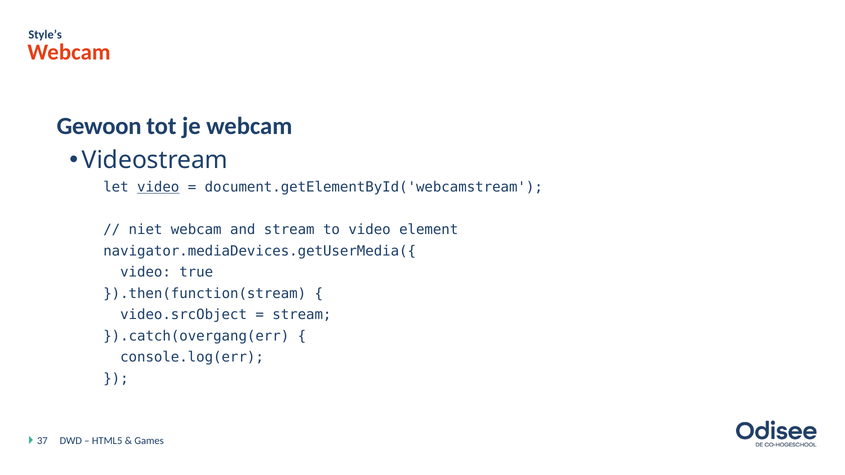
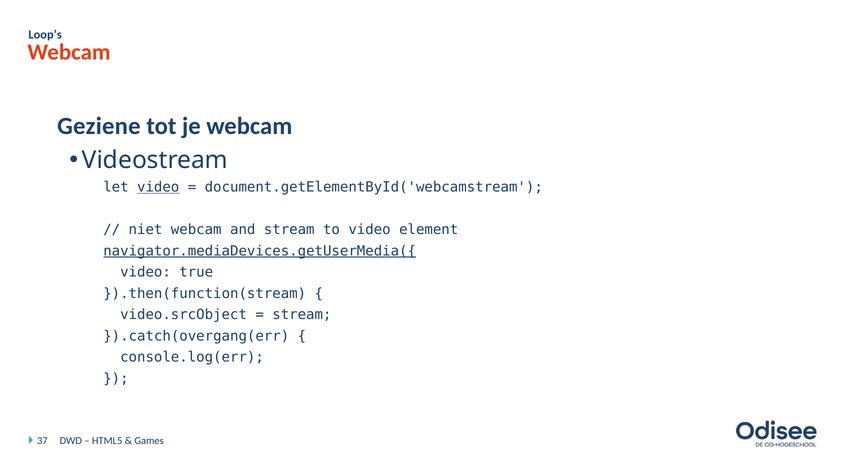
Style’s: Style’s -> Loop’s (45, 35)
Gewoon: Gewoon -> Geziene (99, 126)
navigator.mediaDevices.getUserMedia({ underline: none -> present (260, 251)
